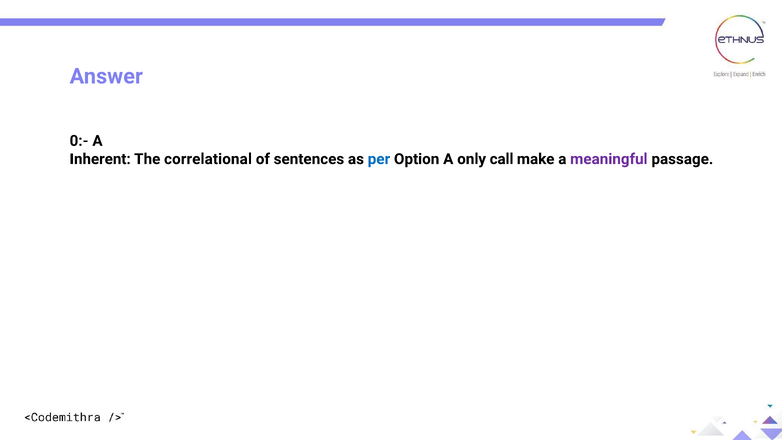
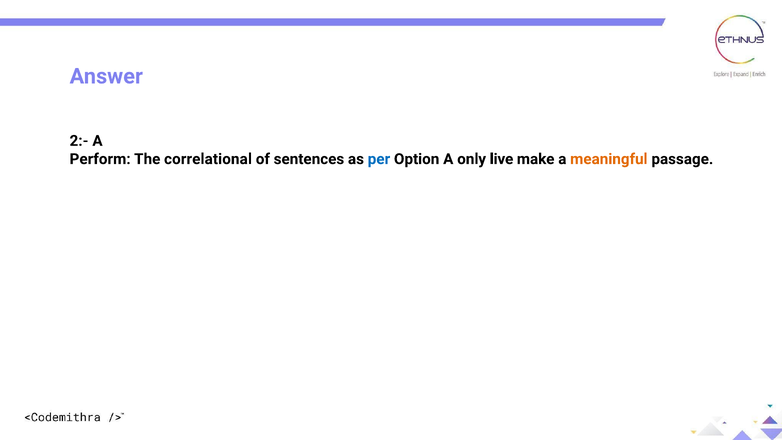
0:-: 0:- -> 2:- (79, 141)
Inherent: Inherent -> Perform (100, 159)
call: call -> live (502, 159)
meaningful colour: purple -> orange (609, 159)
